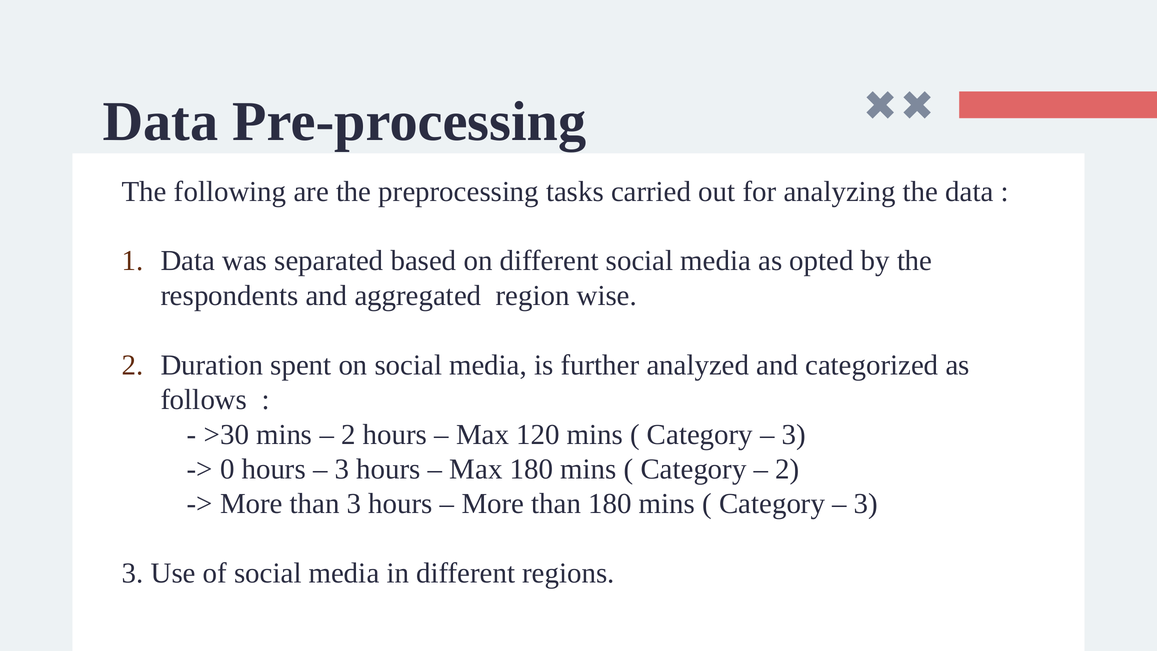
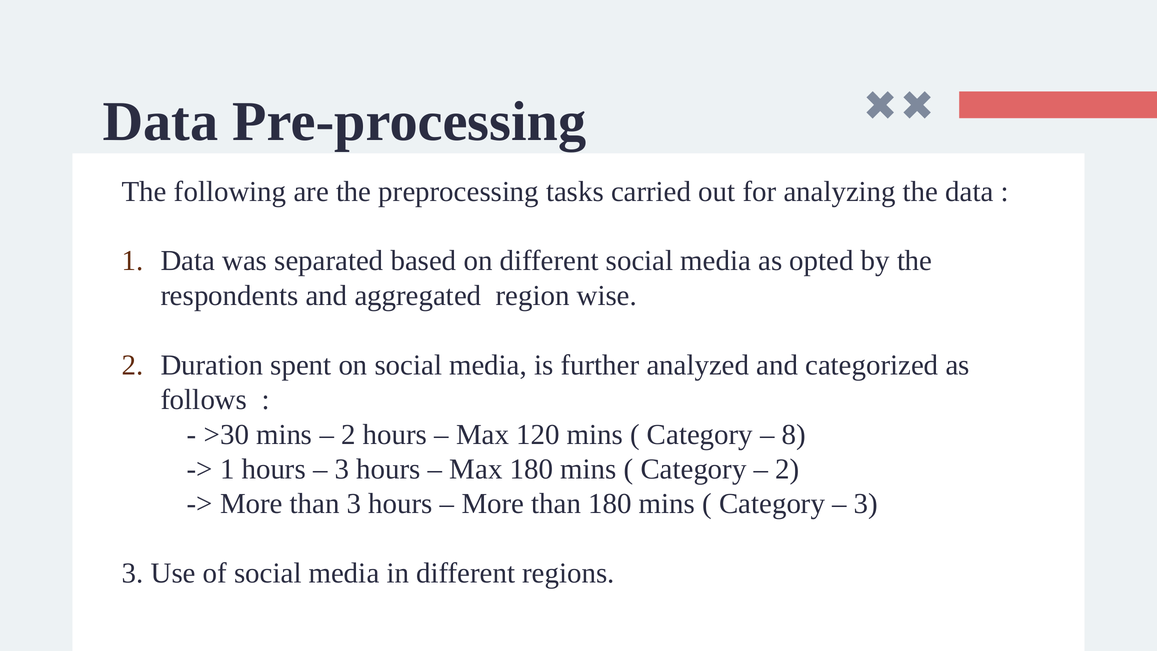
3: 3 -> 8 (794, 434)
0: 0 -> 1 (227, 469)
